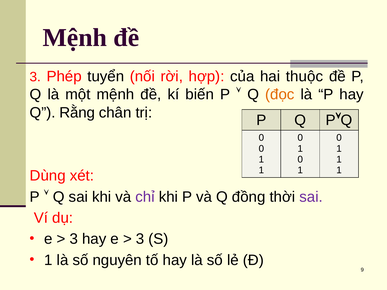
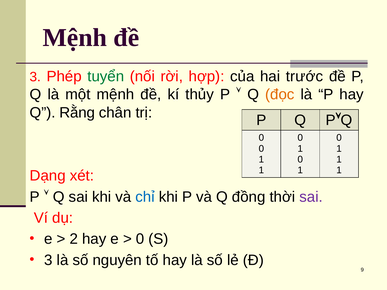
tuyển colour: black -> green (106, 77)
thuộc: thuộc -> trước (305, 77)
biến: biến -> thủy (200, 95)
Dùng: Dùng -> Dạng (48, 176)
chỉ colour: purple -> blue (145, 197)
3: 3 -> 2 (74, 239)
3: 3 -> 0 (140, 239)
1: 1 -> 3 (48, 260)
